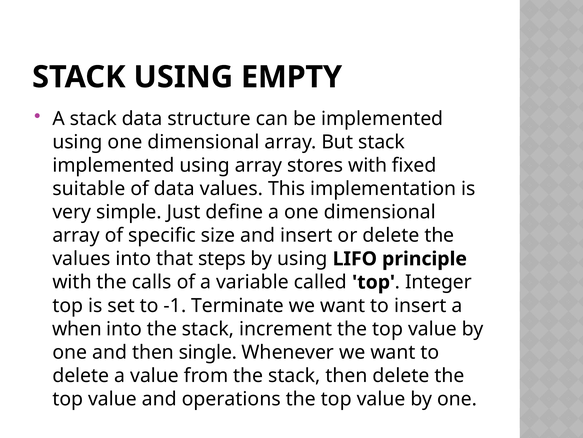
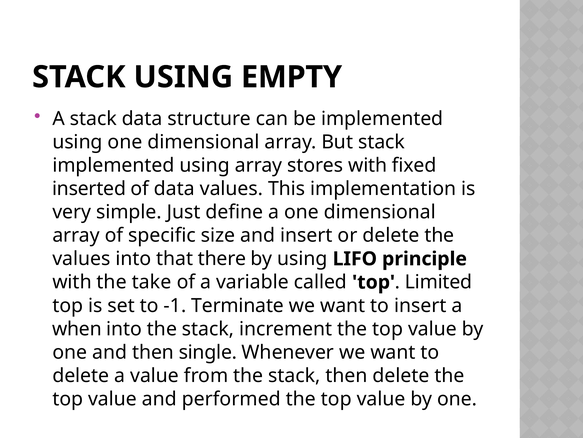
suitable: suitable -> inserted (89, 188)
steps: steps -> there (222, 258)
calls: calls -> take (152, 282)
Integer: Integer -> Limited (439, 282)
operations: operations -> performed (231, 398)
